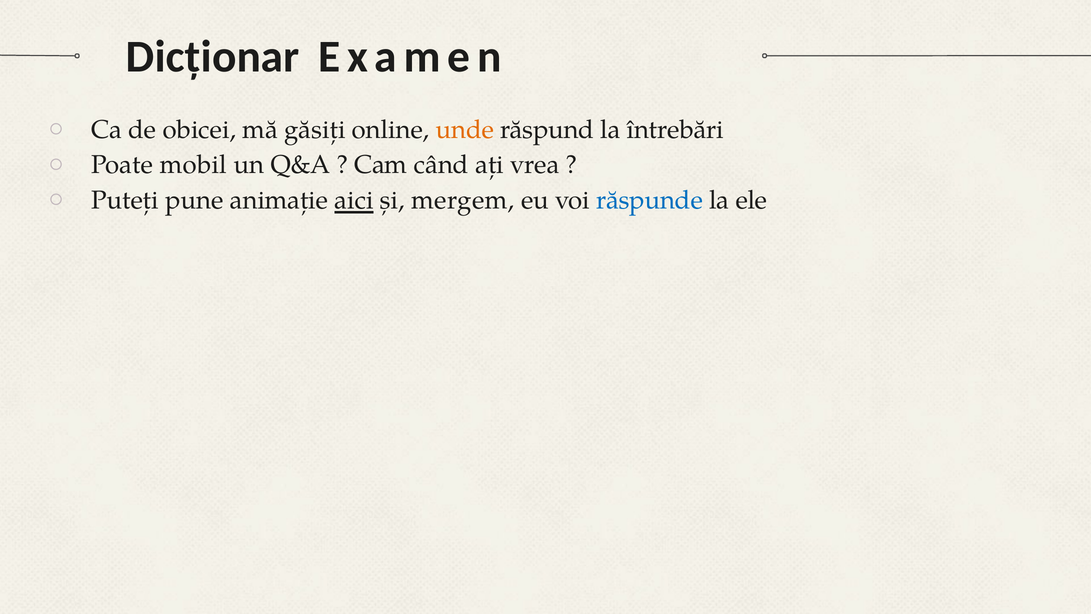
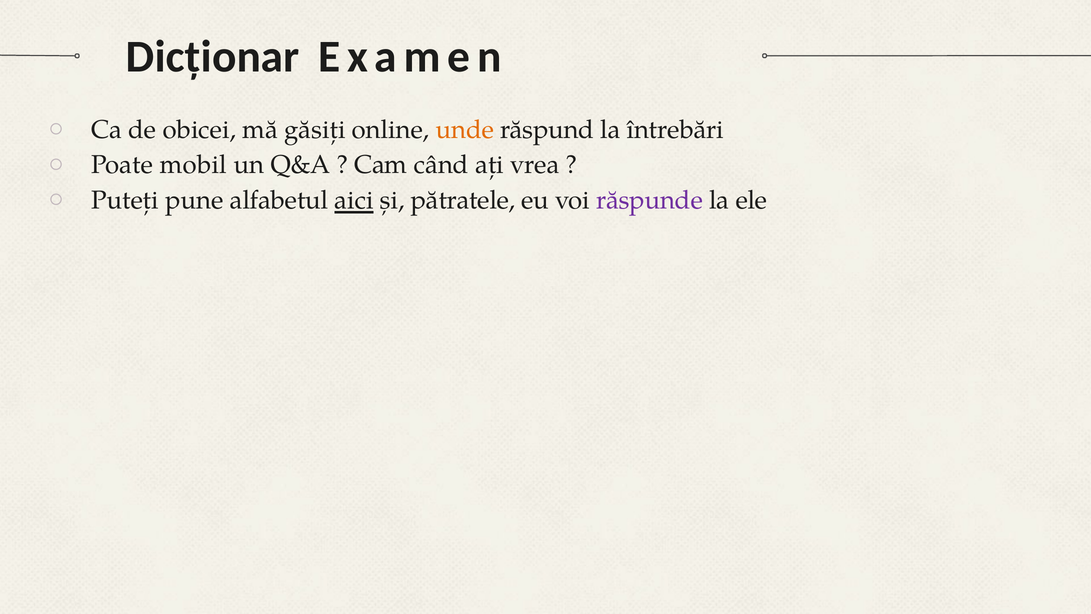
animație: animație -> alfabetul (279, 200)
mergem: mergem -> pătratele (463, 200)
răspunde colour: blue -> purple (649, 200)
